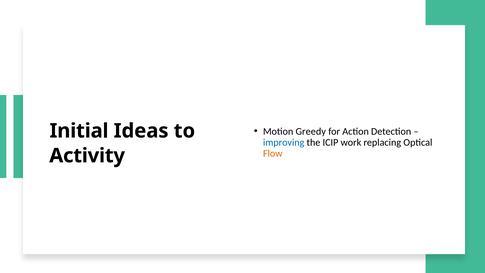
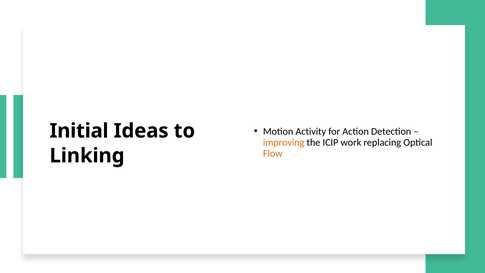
Greedy: Greedy -> Activity (311, 131)
improving colour: blue -> orange (284, 142)
Activity: Activity -> Linking (87, 156)
